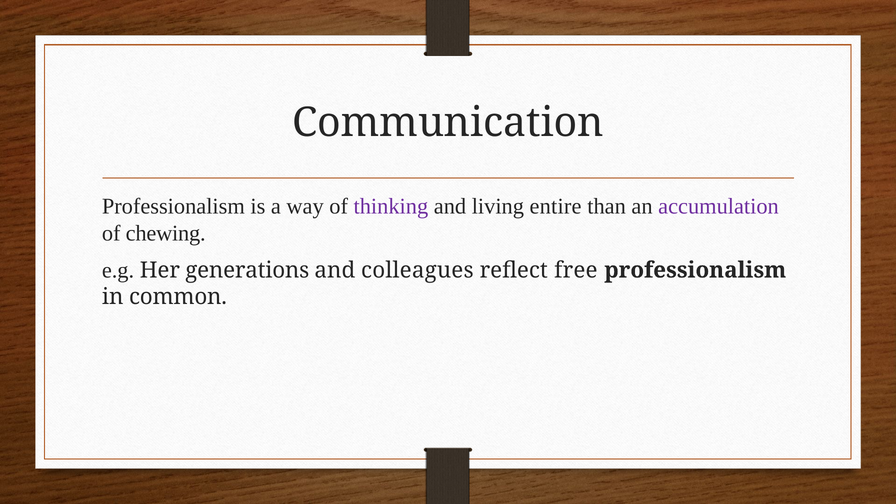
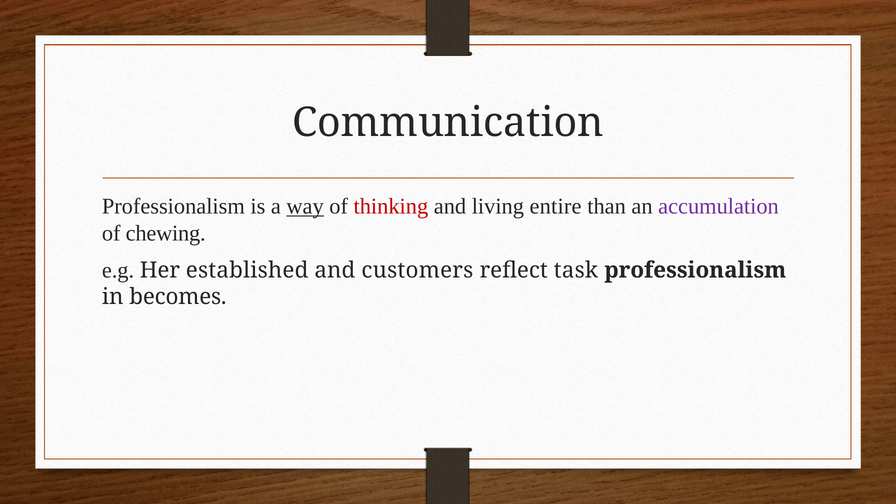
way underline: none -> present (305, 206)
thinking colour: purple -> red (391, 206)
generations: generations -> established (247, 270)
colleagues: colleagues -> customers (417, 270)
free: free -> task (576, 270)
common: common -> becomes (178, 297)
